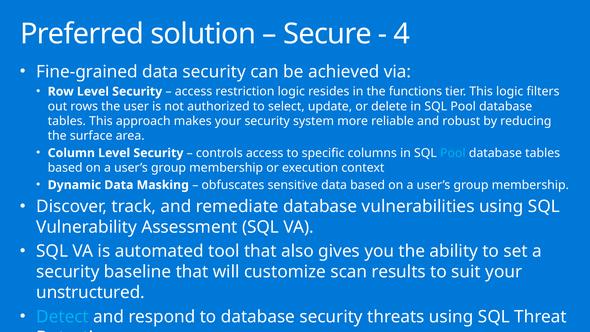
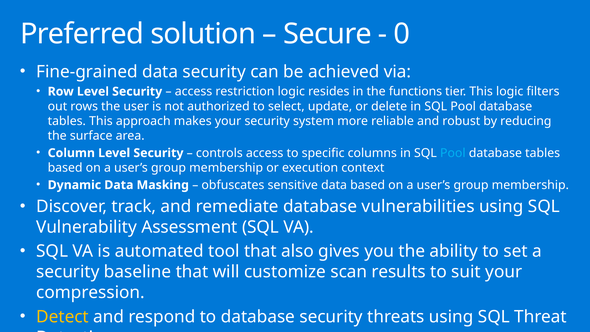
4: 4 -> 0 (402, 34)
unstructured: unstructured -> compression (90, 293)
Detect colour: light blue -> yellow (63, 317)
